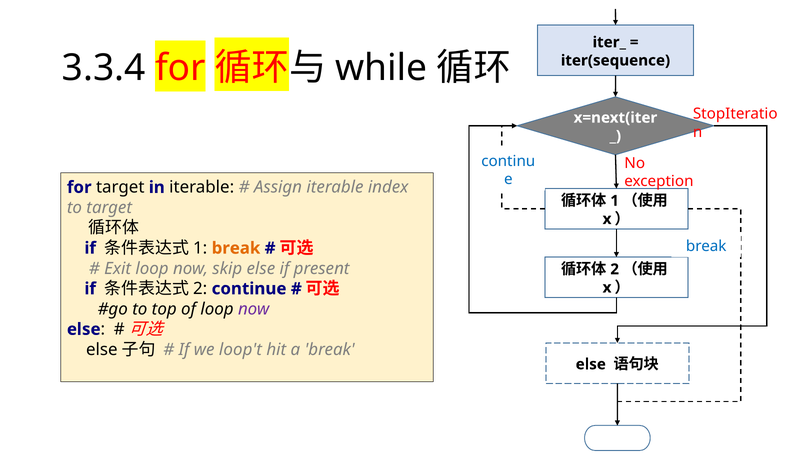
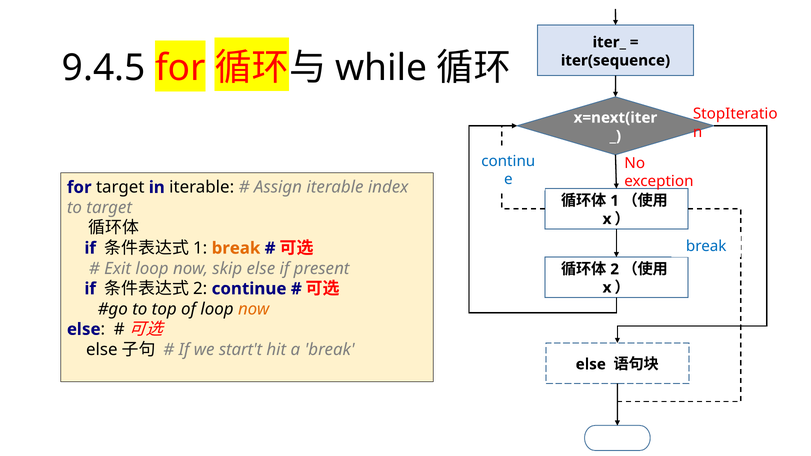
3.3.4: 3.3.4 -> 9.4.5 (104, 68)
now colour: purple -> orange (254, 309)
loop't: loop't -> start't (241, 350)
